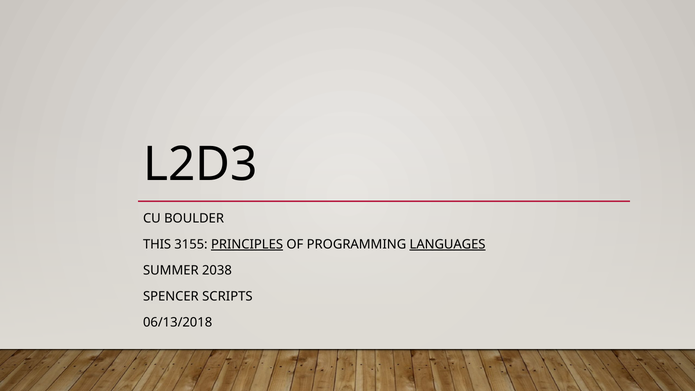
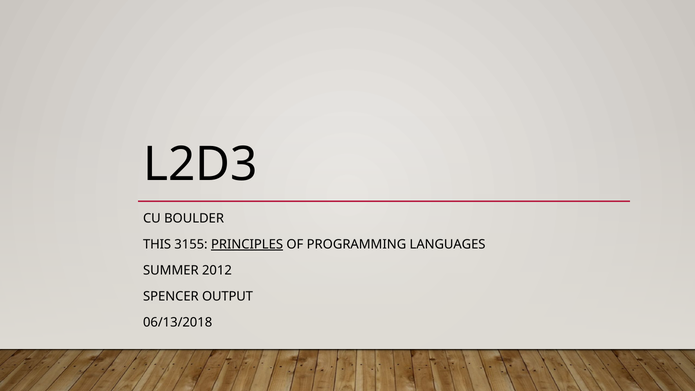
LANGUAGES underline: present -> none (448, 244)
2038: 2038 -> 2012 (217, 270)
SCRIPTS: SCRIPTS -> OUTPUT (227, 296)
